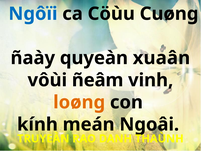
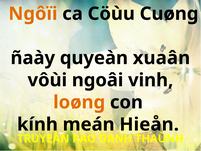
Ngôïi colour: blue -> orange (33, 14)
ñeâm: ñeâm -> ngoâi (98, 80)
Ngoâi: Ngoâi -> Hieån (149, 124)
